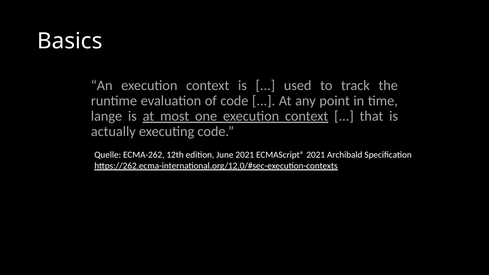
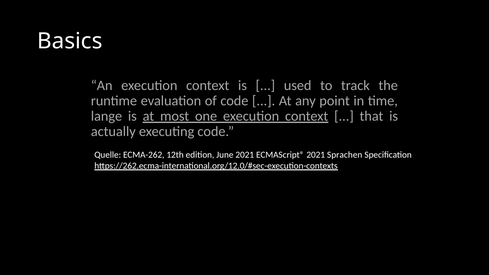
Archibald: Archibald -> Sprachen (345, 155)
